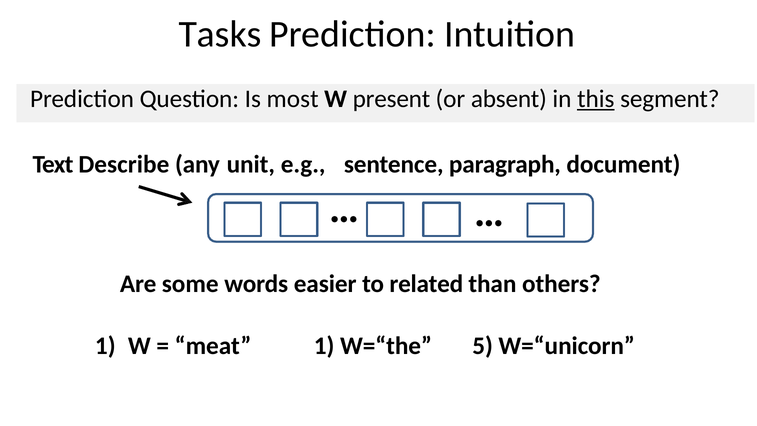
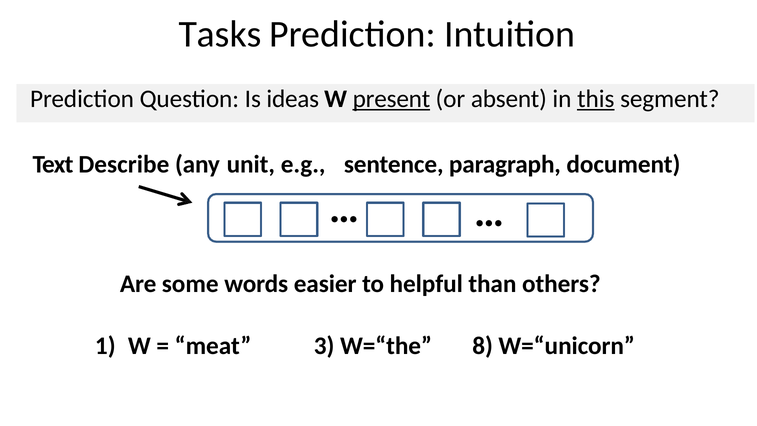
most: most -> ideas (293, 99)
present underline: none -> present (391, 99)
related: related -> helpful (426, 284)
meat 1: 1 -> 3 (324, 346)
5: 5 -> 8 (483, 346)
